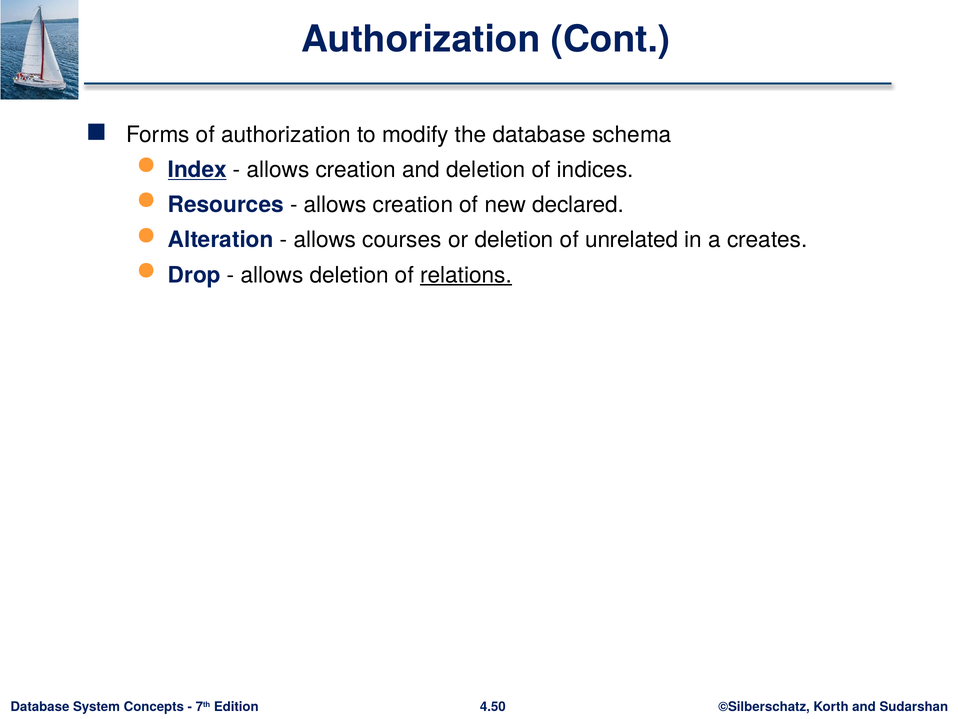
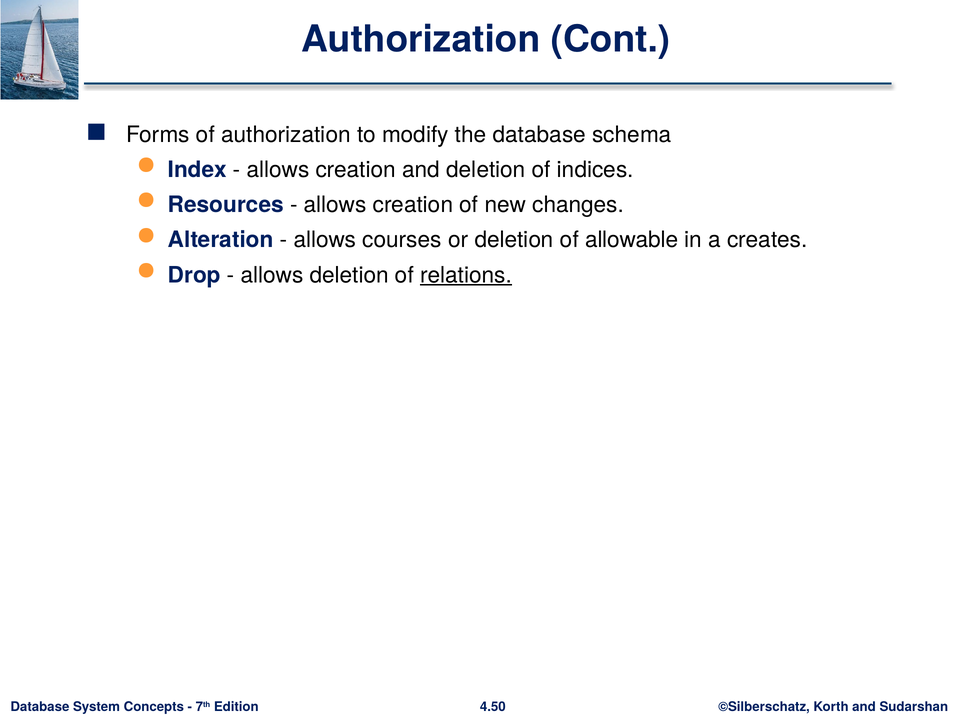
Index underline: present -> none (197, 170)
declared: declared -> changes (578, 205)
unrelated: unrelated -> allowable (632, 240)
